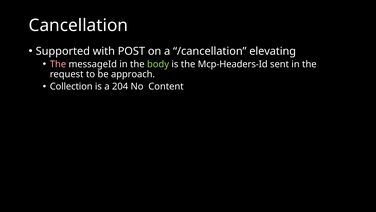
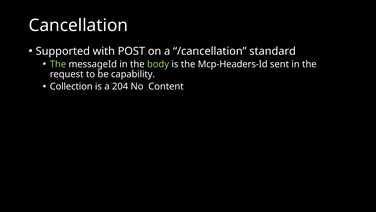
elevating: elevating -> standard (273, 51)
The colour: pink -> light green (58, 64)
approach: approach -> capability (133, 74)
